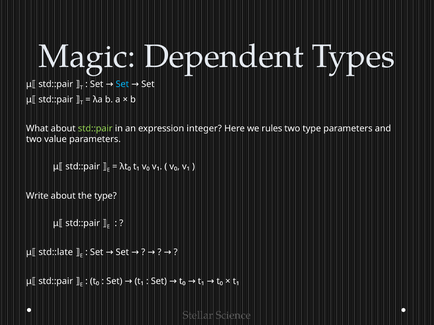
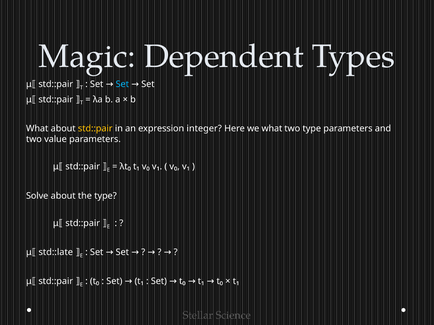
std::pair colour: light green -> yellow (95, 129)
we rules: rules -> what (272, 129)
Write: Write -> Solve (37, 196)
